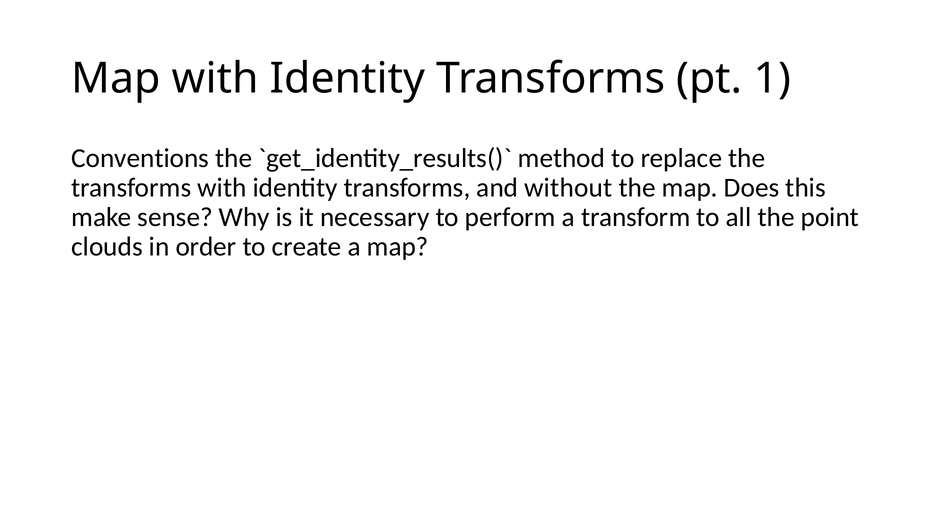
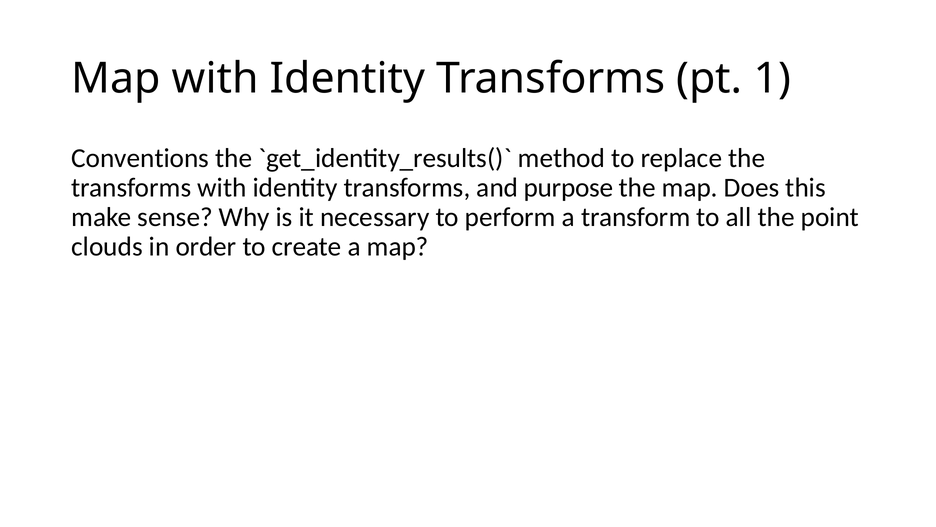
without: without -> purpose (568, 188)
